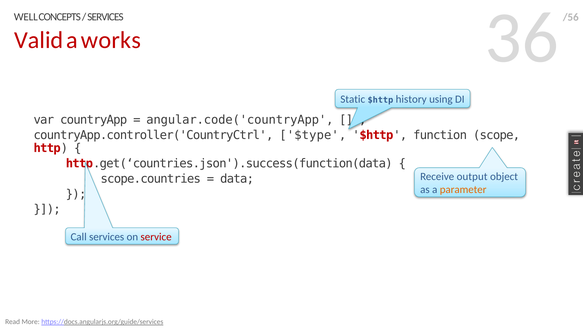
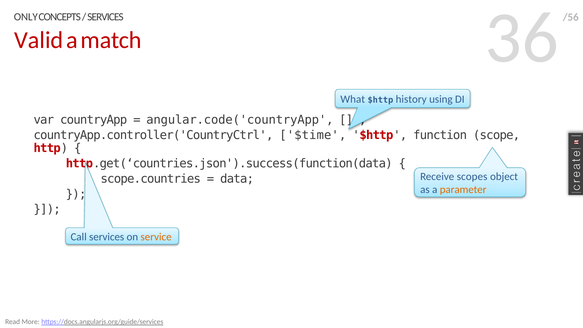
WELL: WELL -> ONLY (26, 17)
works: works -> match (111, 40)
Static: Static -> What (353, 99)
$type: $type -> $time (313, 135)
output: output -> scopes (472, 176)
service colour: red -> orange (156, 237)
